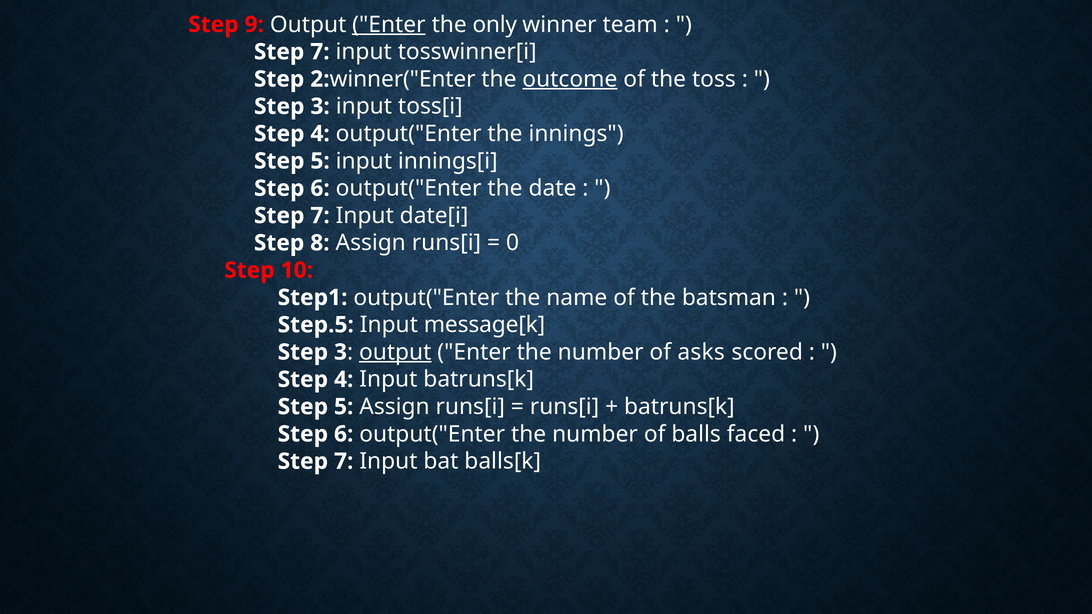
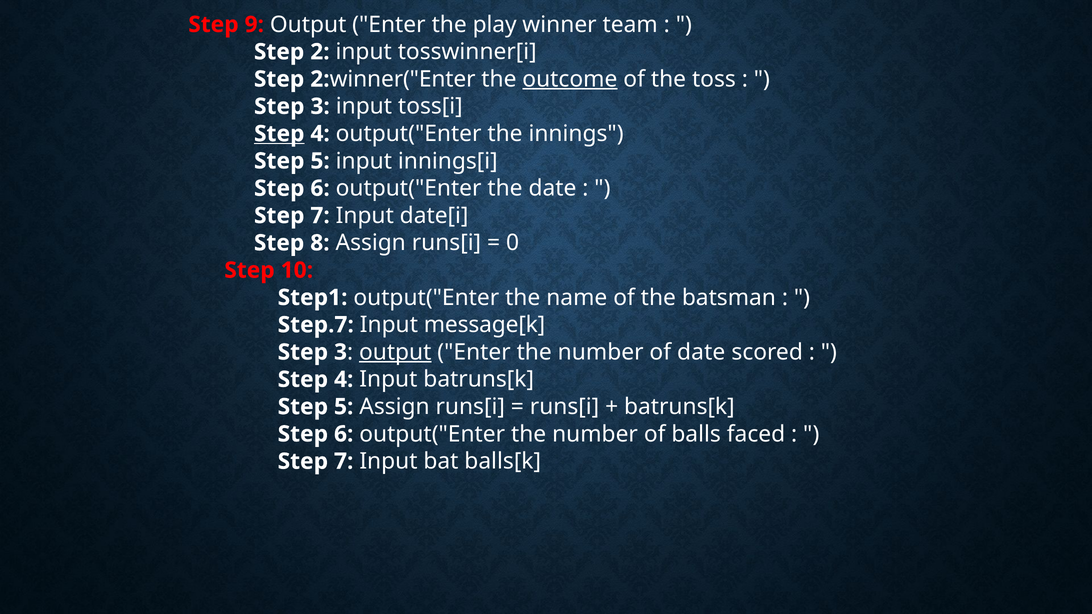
Enter underline: present -> none (389, 25)
only: only -> play (495, 25)
7: 7 -> 2 (320, 52)
Step underline: none -> present (279, 134)
Step.5: Step.5 -> Step.7 (316, 325)
of asks: asks -> date (701, 352)
